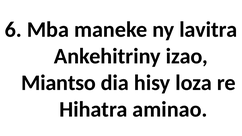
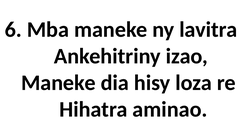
Miantso: Miantso -> Maneke (58, 83)
